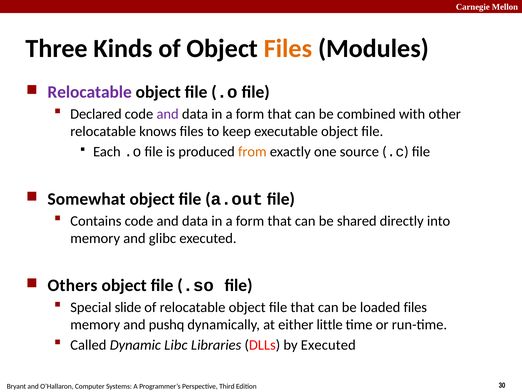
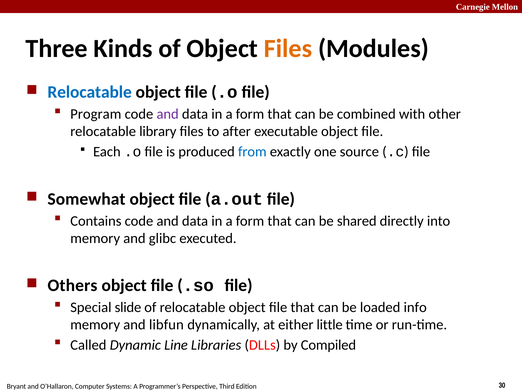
Relocatable colour: purple -> blue (90, 92)
Declared: Declared -> Program (96, 114)
knows: knows -> library (158, 131)
keep: keep -> after (237, 131)
from colour: orange -> blue (252, 152)
loaded files: files -> info (415, 307)
pushq: pushq -> libfun (166, 324)
Libc: Libc -> Line (176, 345)
by Executed: Executed -> Compiled (328, 345)
